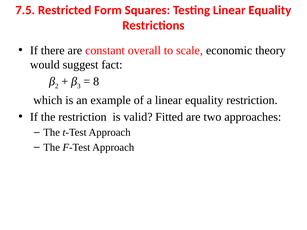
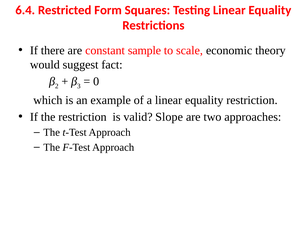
7.5: 7.5 -> 6.4 (25, 10)
overall: overall -> sample (144, 50)
8: 8 -> 0 (96, 82)
Fitted: Fitted -> Slope (169, 117)
